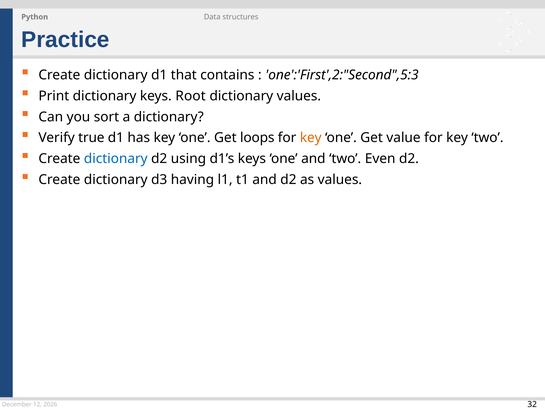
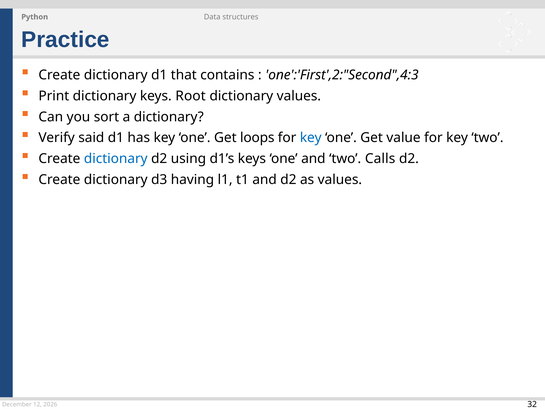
one':'First',2:"Second",5:3: one':'First',2:"Second",5:3 -> one':'First',2:"Second",4:3 (342, 75)
true: true -> said (91, 138)
key colour: orange -> blue (311, 138)
Even: Even -> Calls (380, 159)
